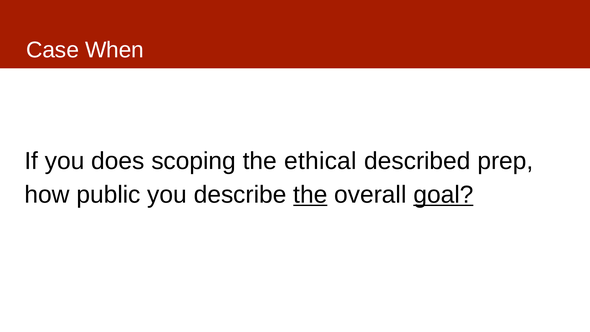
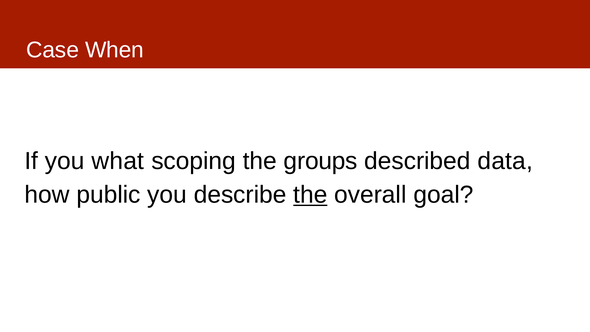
does: does -> what (118, 161)
ethical: ethical -> groups (321, 161)
prep: prep -> data (505, 161)
goal underline: present -> none (443, 195)
